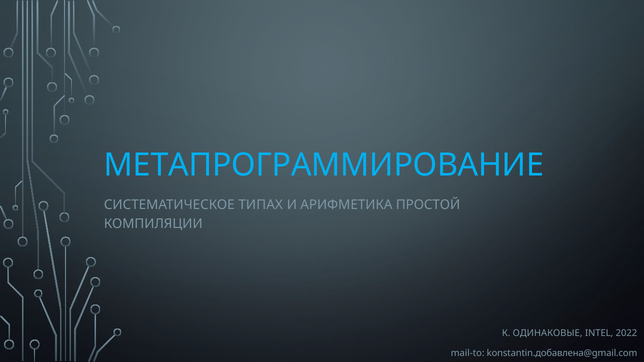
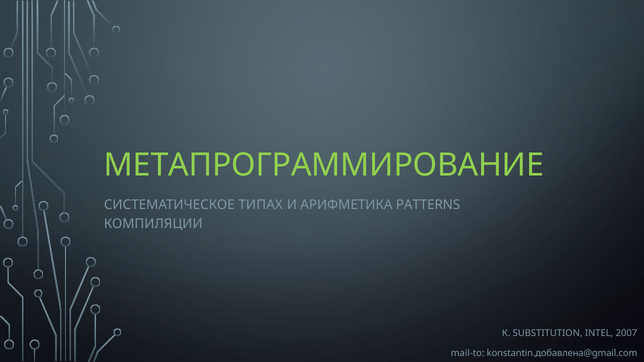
МЕТАПРОГРАММИРОВАНИЕ colour: light blue -> light green (324, 165)
ПРОСТОЙ: ПРОСТОЙ -> PATTERNS (428, 205)
ОДИНАКОВЫЕ: ОДИНАКОВЫЕ -> SUBSTITUTION (548, 333)
2022: 2022 -> 2007 (626, 333)
